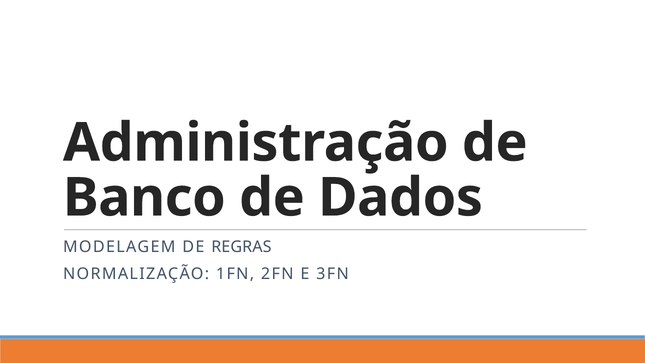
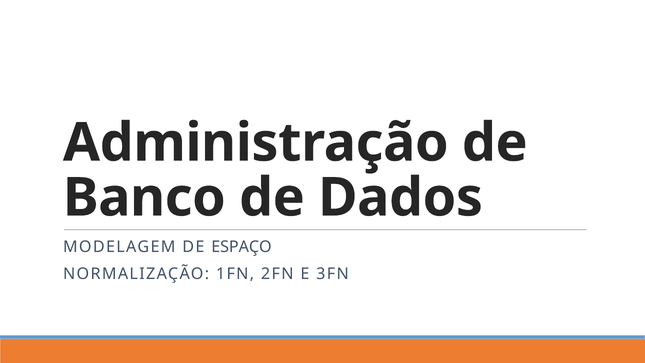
REGRAS: REGRAS -> ESPAÇO (241, 247)
